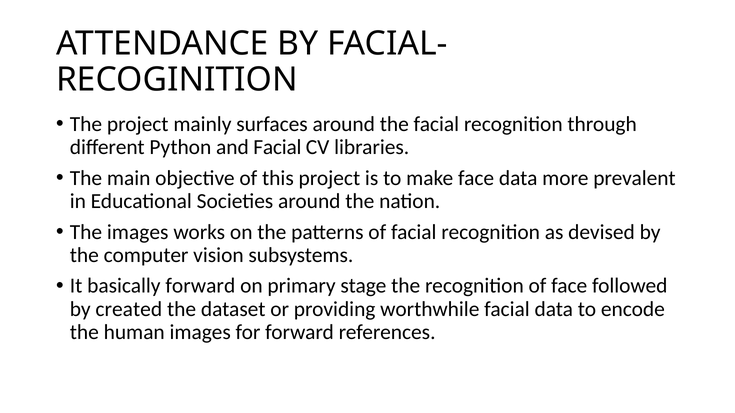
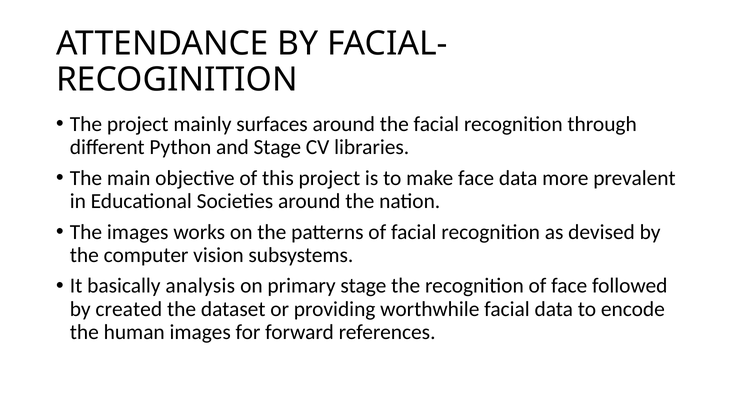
and Facial: Facial -> Stage (277, 147)
basically forward: forward -> analysis (200, 286)
